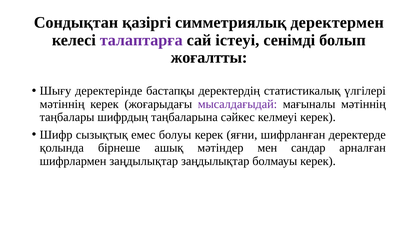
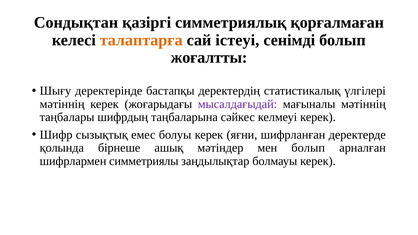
деректермен: деректермен -> қорғалмаған (337, 23)
талаптарға colour: purple -> orange (141, 40)
мен сандар: сандар -> болып (308, 148)
шифрлармен заңдылықтар: заңдылықтар -> симметриялы (144, 161)
